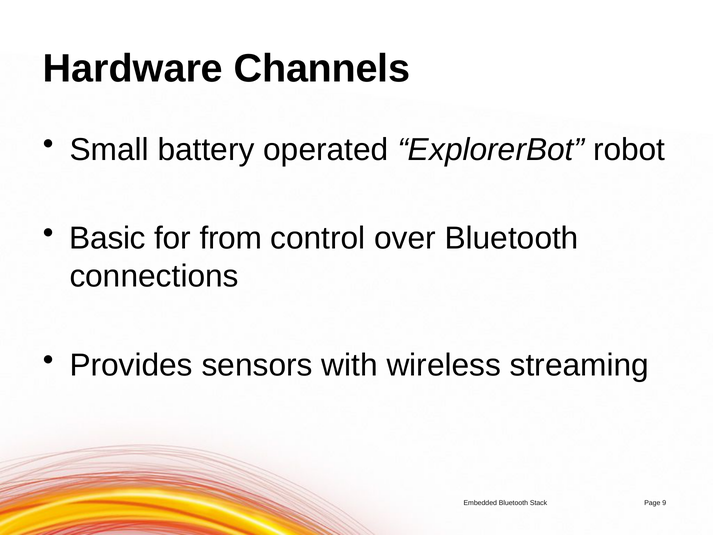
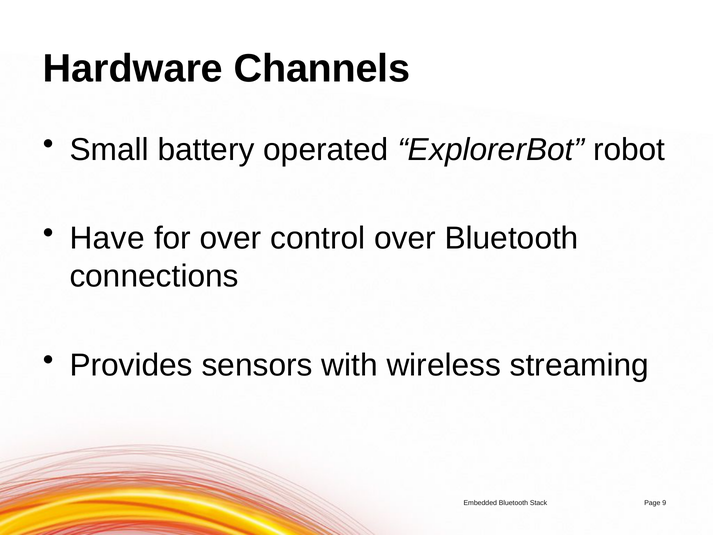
Basic: Basic -> Have (107, 238)
for from: from -> over (231, 238)
